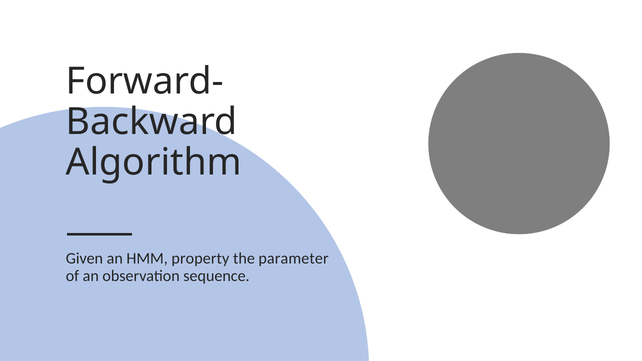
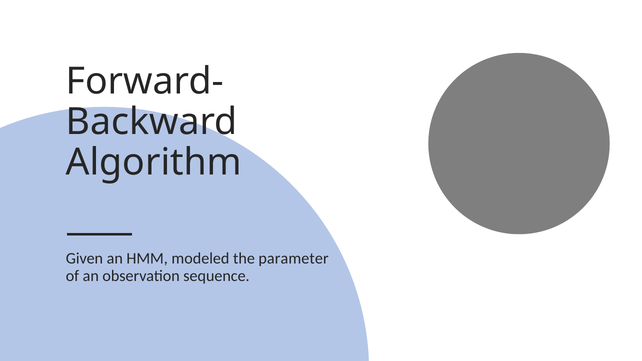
property: property -> modeled (200, 259)
